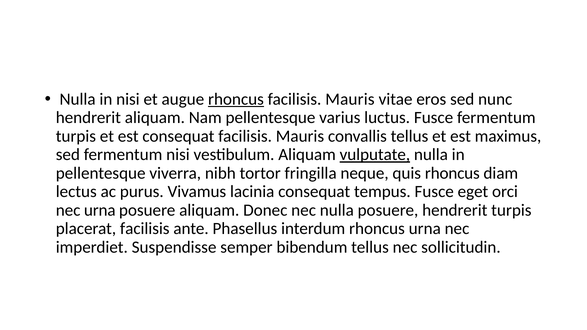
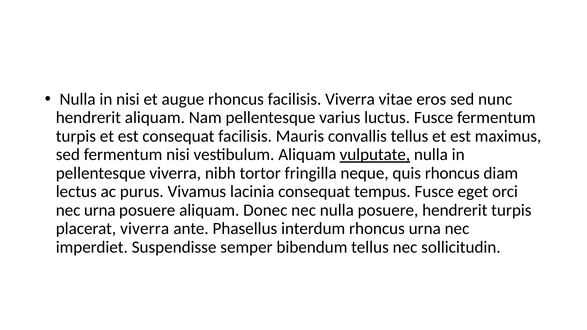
rhoncus underline: present -> none (236, 99)
Mauris: Mauris -> Viverra (350, 99)
placerat facilisis: facilisis -> viverra (145, 229)
